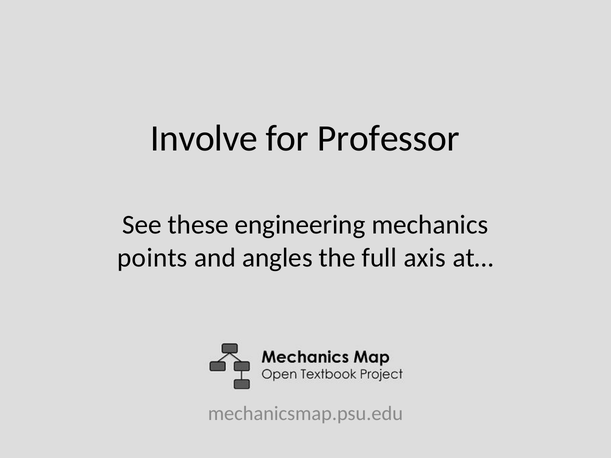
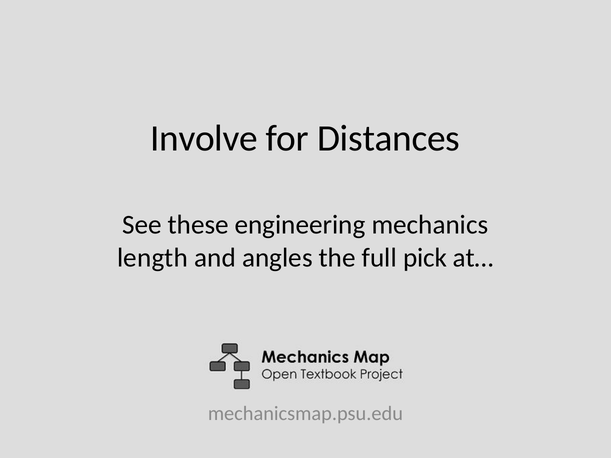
Professor: Professor -> Distances (389, 138)
points: points -> length (153, 258)
axis: axis -> pick (425, 258)
